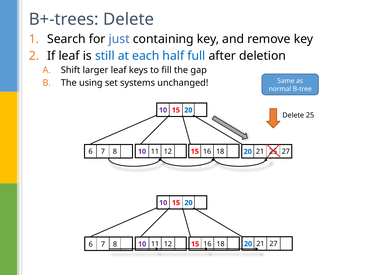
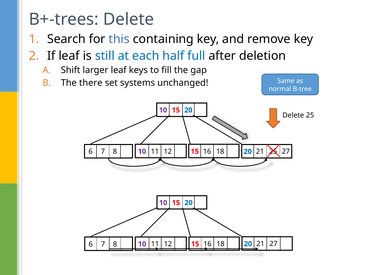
just: just -> this (119, 39)
using: using -> there (91, 83)
